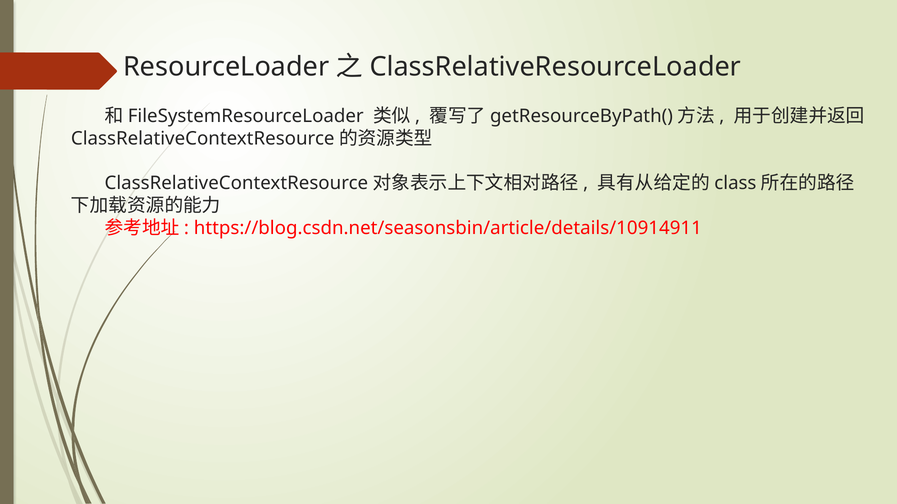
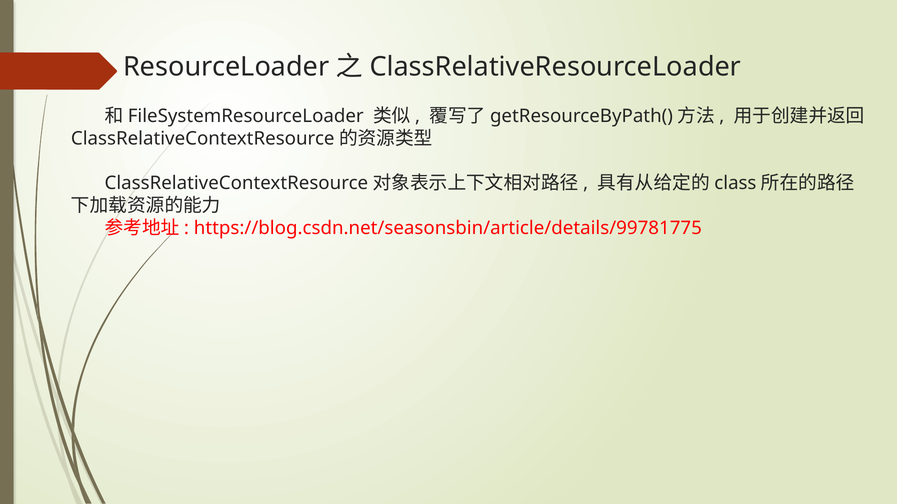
https://blog.csdn.net/seasonsbin/article/details/10914911: https://blog.csdn.net/seasonsbin/article/details/10914911 -> https://blog.csdn.net/seasonsbin/article/details/99781775 (448, 228)
